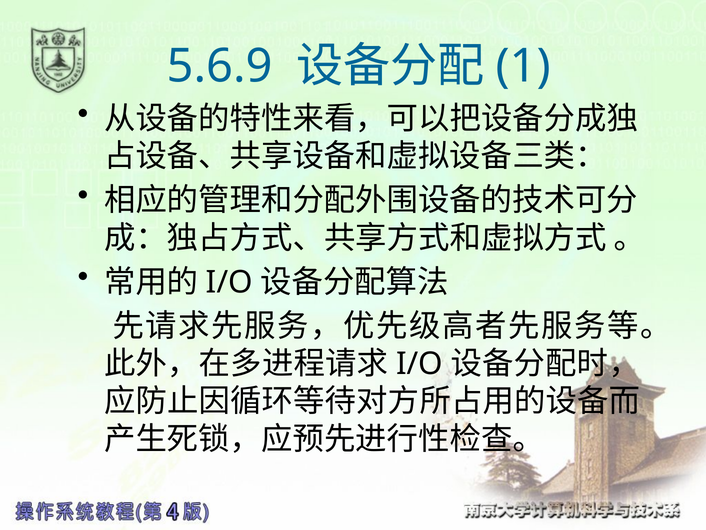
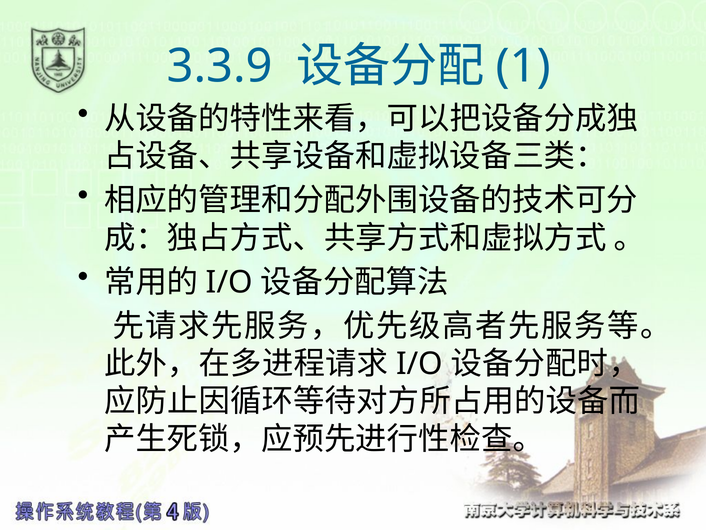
5.6.9: 5.6.9 -> 3.3.9 (220, 66)
